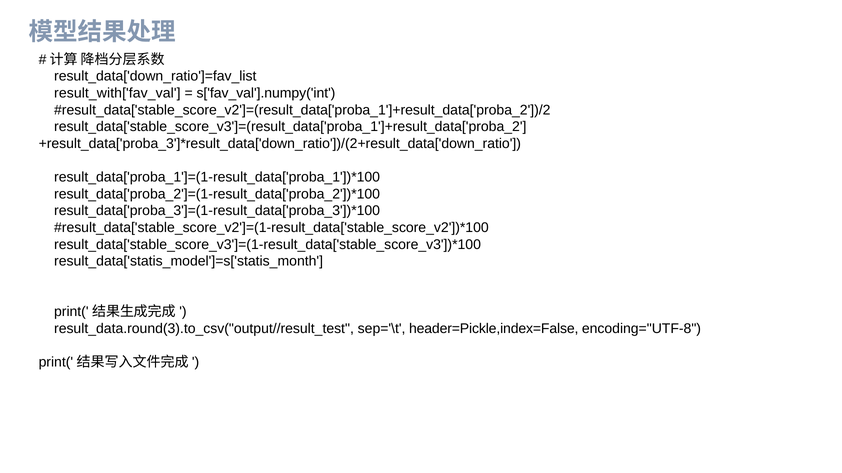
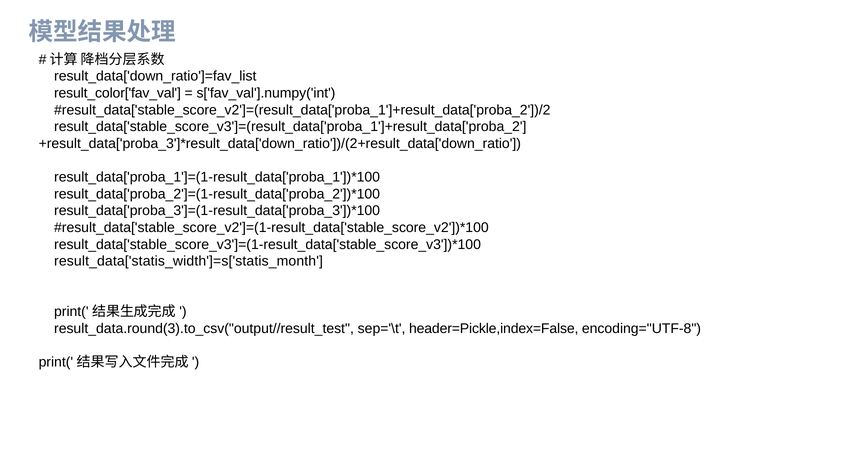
result_with['fav_val: result_with['fav_val -> result_color['fav_val (117, 93)
result_data['statis_model']=s['statis_month: result_data['statis_model']=s['statis_month -> result_data['statis_width']=s['statis_month (189, 262)
